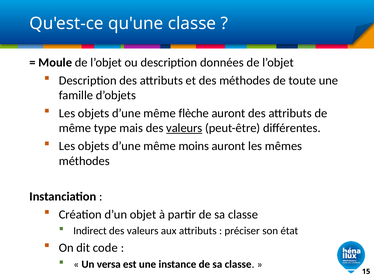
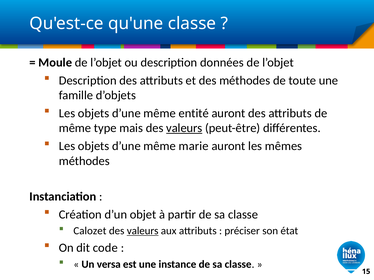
flèche: flèche -> entité (194, 113)
moins: moins -> marie (194, 146)
Indirect: Indirect -> Calozet (90, 231)
valeurs underline: none -> present (143, 231)
